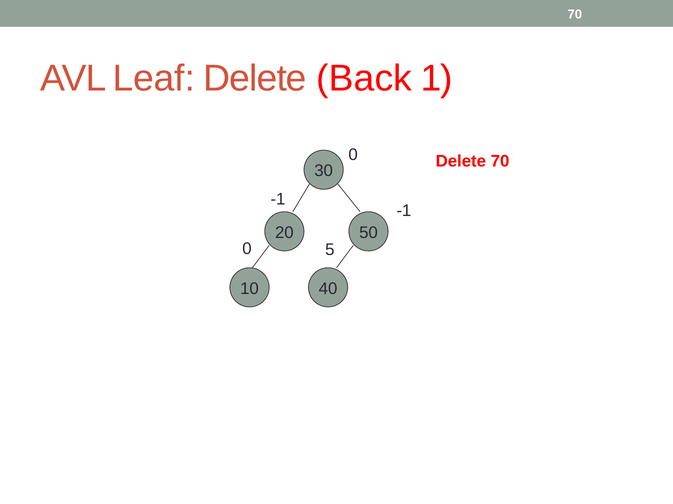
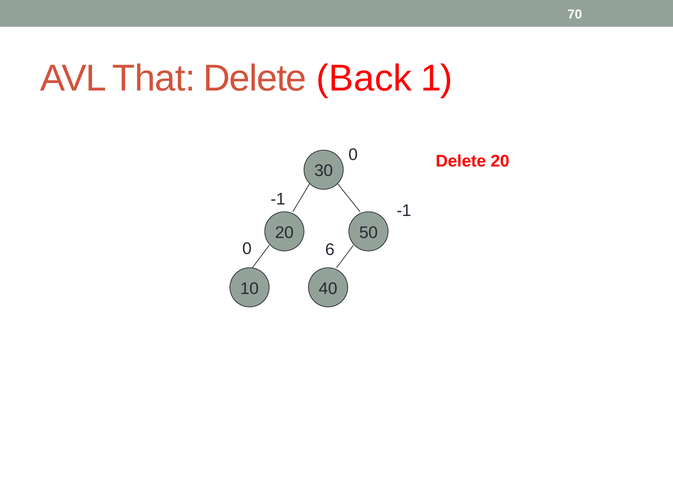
Leaf: Leaf -> That (154, 78)
Delete 70: 70 -> 20 (500, 161)
5: 5 -> 6 (330, 250)
